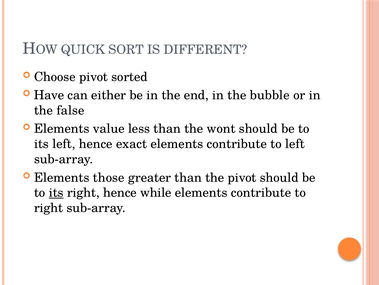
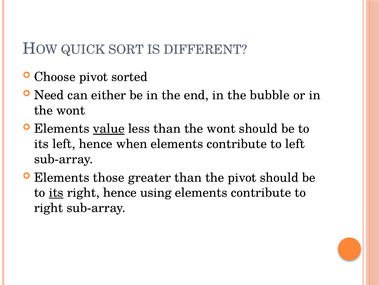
Have: Have -> Need (49, 95)
false: false -> wont (71, 110)
value underline: none -> present (109, 128)
exact: exact -> when (132, 144)
while: while -> using (156, 192)
